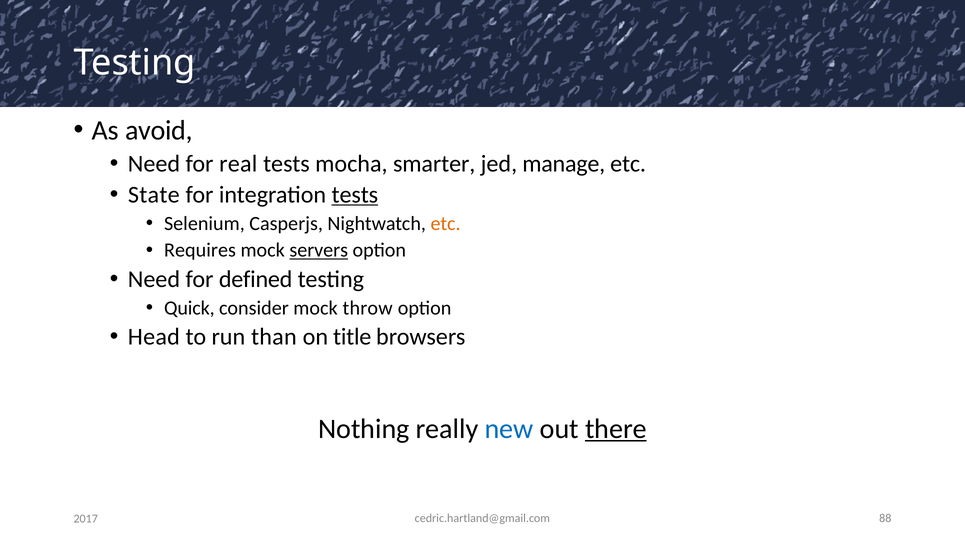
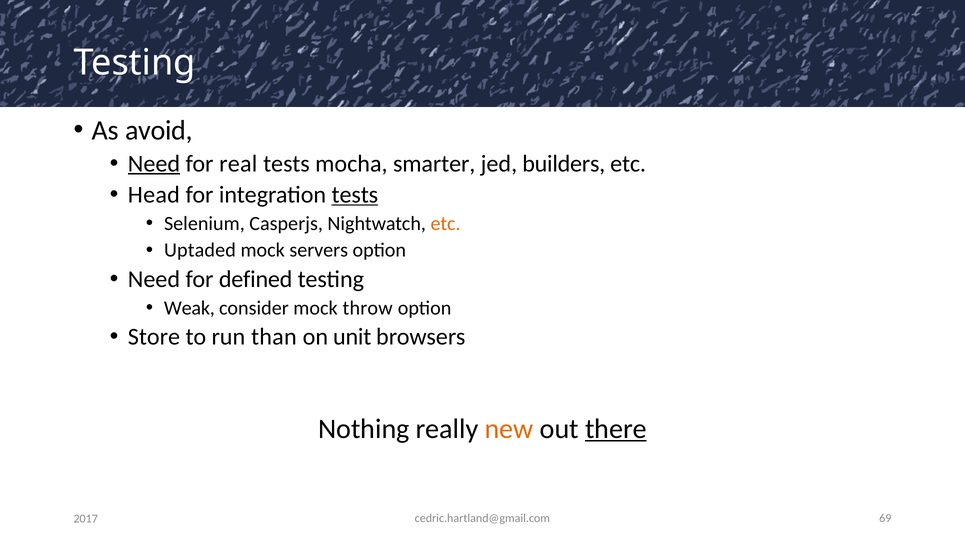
Need underline: none -> present (154, 164)
manage: manage -> builders (564, 164)
State: State -> Head (154, 195)
Requires: Requires -> Uptaded (200, 250)
servers underline: present -> none (319, 250)
Quick: Quick -> Weak (189, 308)
Head: Head -> Store (154, 337)
title: title -> unit (352, 337)
new colour: blue -> orange (509, 429)
88: 88 -> 69 (885, 518)
